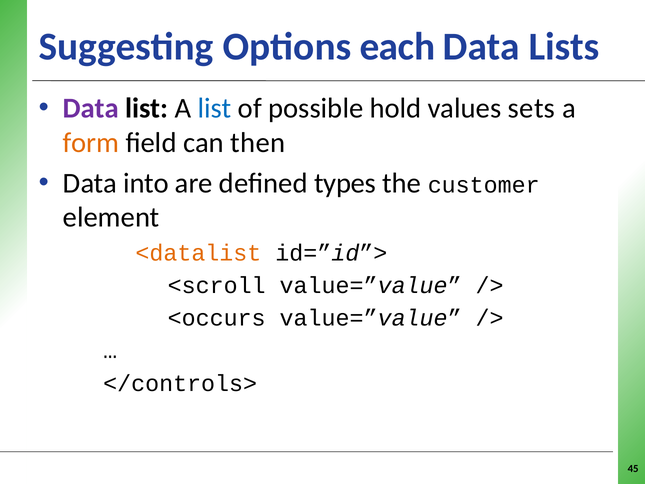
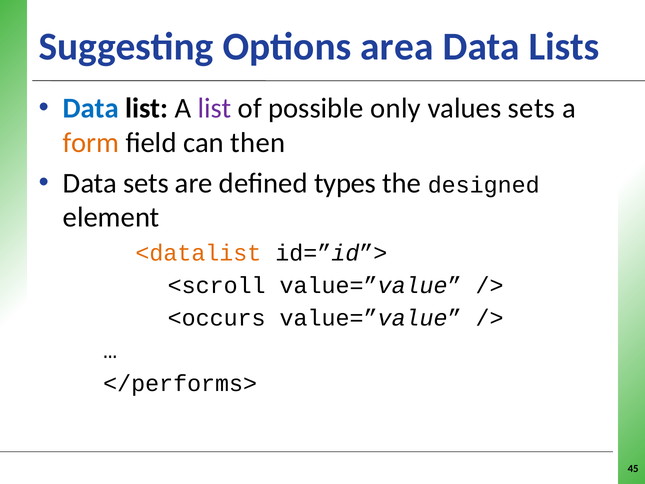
each: each -> area (397, 47)
Data colour: purple -> blue (91, 108)
list colour: blue -> purple (215, 108)
hold: hold -> only (396, 108)
Data into: into -> sets (146, 183)
customer: customer -> designed (484, 185)
</controls>: </controls> -> </performs> (180, 383)
